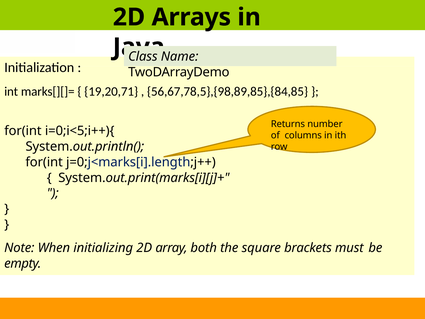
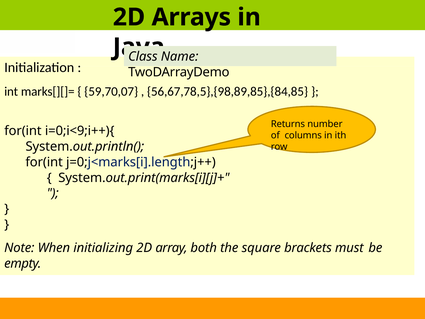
19,20,71: 19,20,71 -> 59,70,07 (111, 92)
i=0;i<5;i++){: i=0;i<5;i++){ -> i=0;i<9;i++){ (80, 131)
